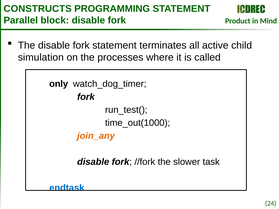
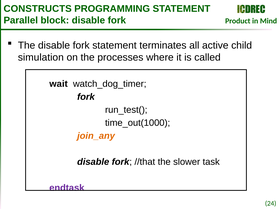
only: only -> wait (59, 84)
//fork: //fork -> //that (145, 162)
endtask colour: blue -> purple (67, 188)
